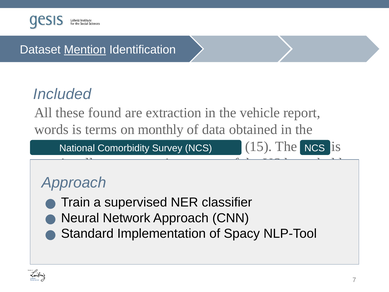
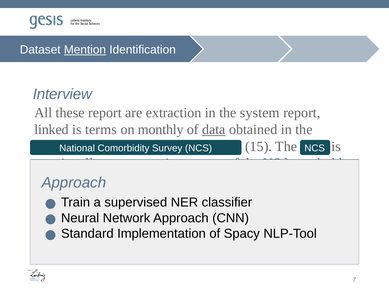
Included: Included -> Interview (62, 94)
these found: found -> report (105, 113)
vehicle: vehicle -> system (260, 113)
words: words -> linked (51, 129)
data underline: none -> present (214, 129)
